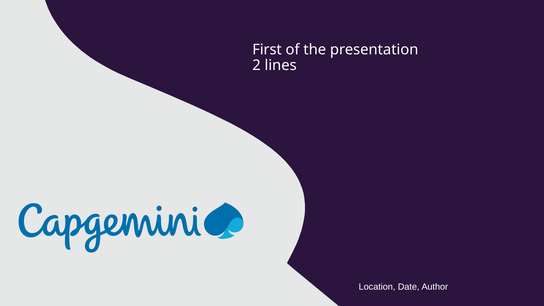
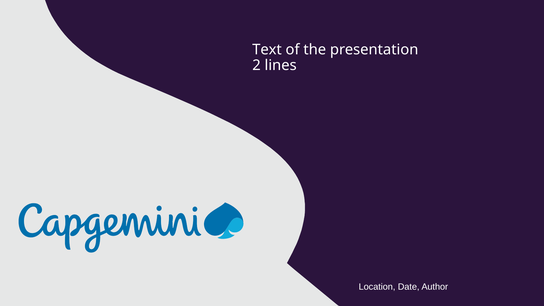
First: First -> Text (267, 49)
